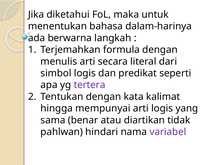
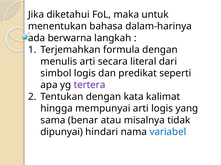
diartikan: diartikan -> misalnya (144, 121)
pahlwan: pahlwan -> dipunyai (62, 132)
variabel colour: purple -> blue (168, 132)
